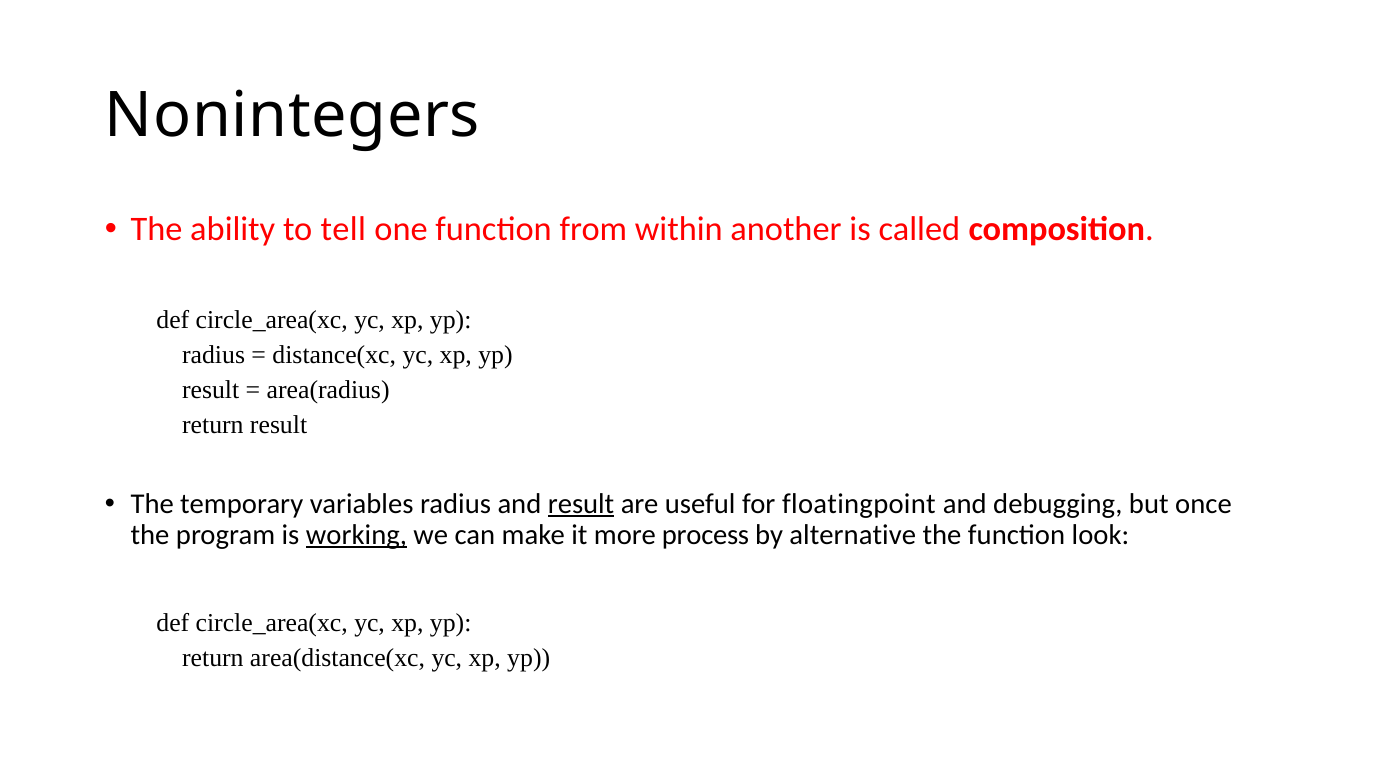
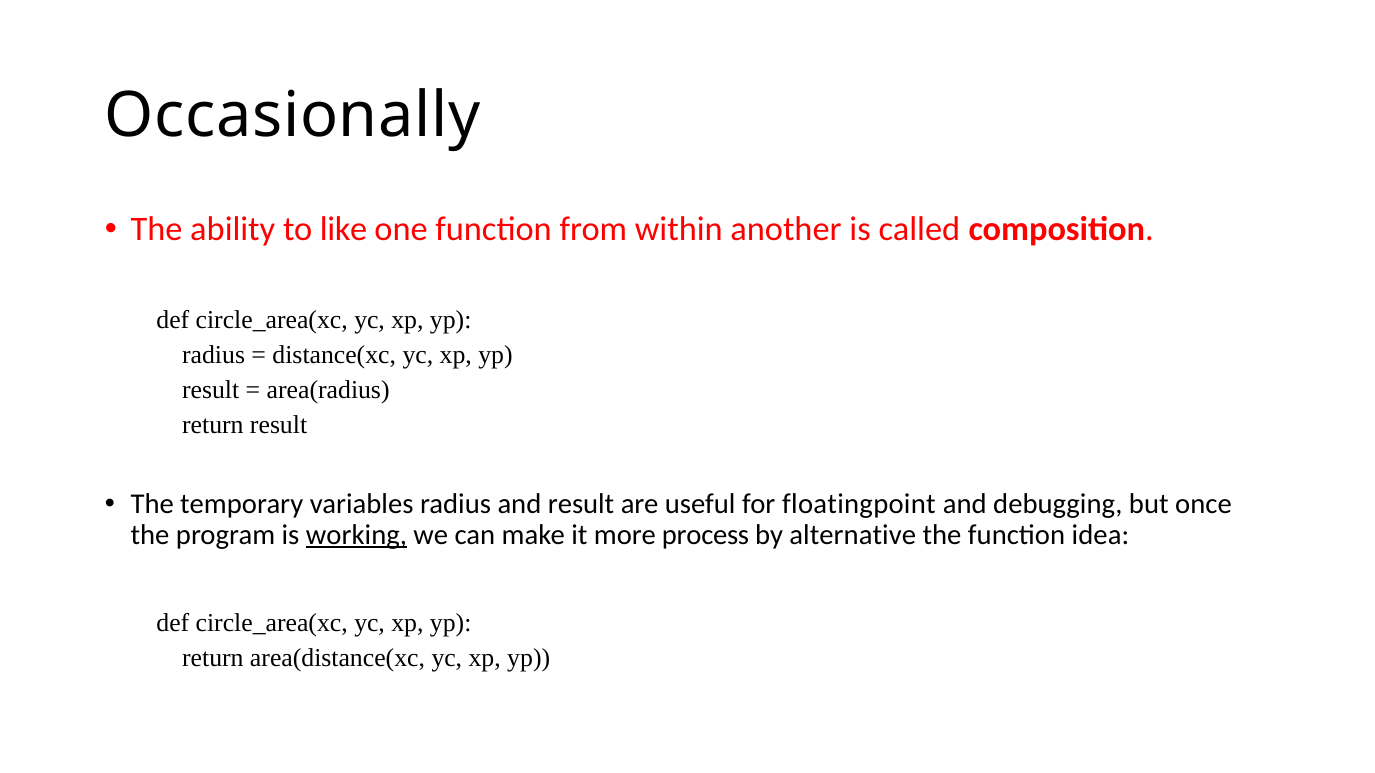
Nonintegers: Nonintegers -> Occasionally (293, 116)
tell: tell -> like (344, 229)
result underline: present -> none (581, 504)
look: look -> idea (1100, 535)
